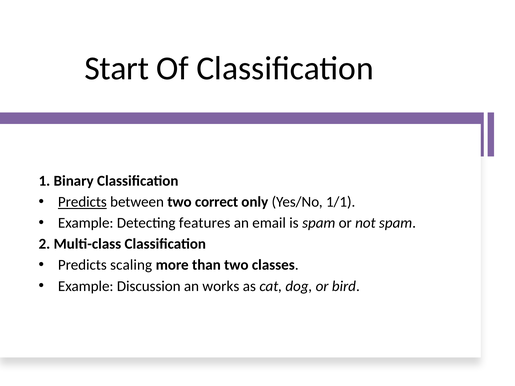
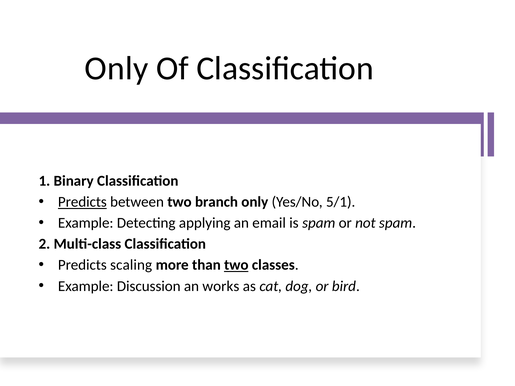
Start: Start -> Only (116, 68)
correct: correct -> branch (217, 202)
1/1: 1/1 -> 5/1 (341, 202)
features: features -> applying (205, 223)
two underline: none -> present (236, 265)
